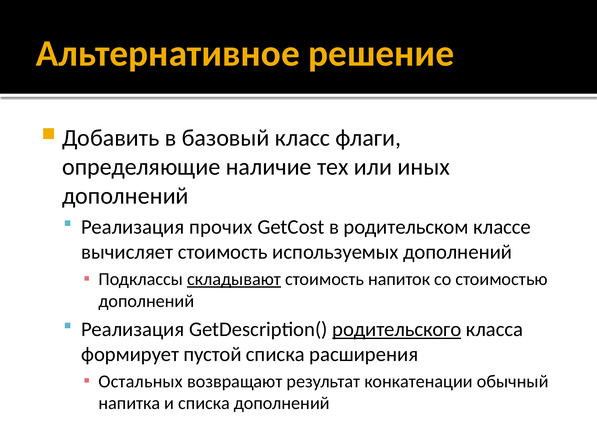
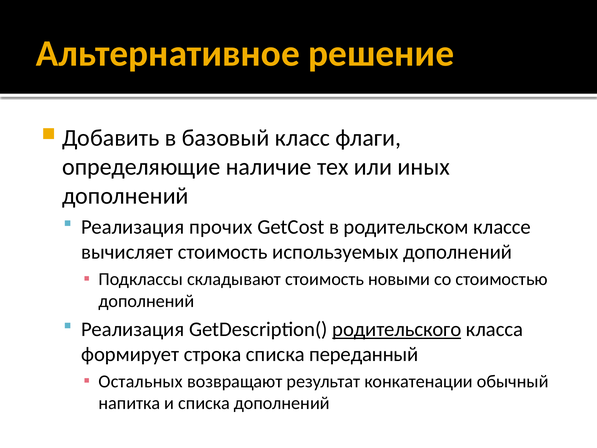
складывают underline: present -> none (234, 279)
напиток: напиток -> новыми (399, 279)
пустой: пустой -> строка (213, 354)
расширения: расширения -> переданный (364, 354)
